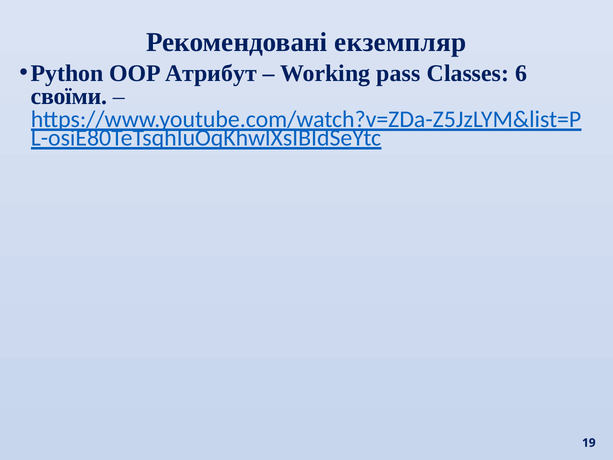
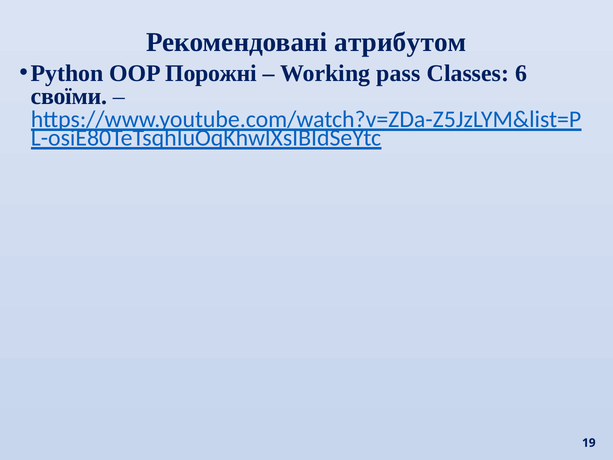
екземпляр: екземпляр -> атрибутом (400, 42)
Атрибут: Атрибут -> Порожні (211, 73)
